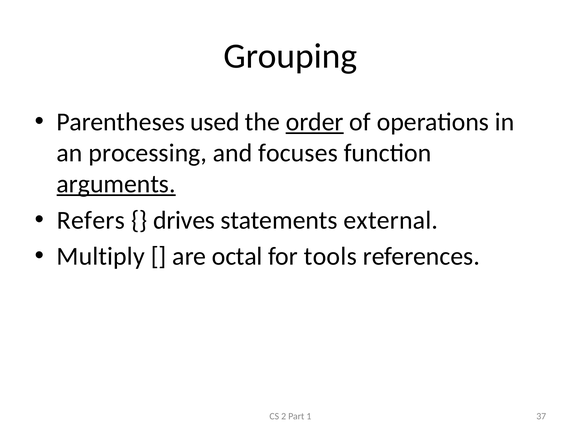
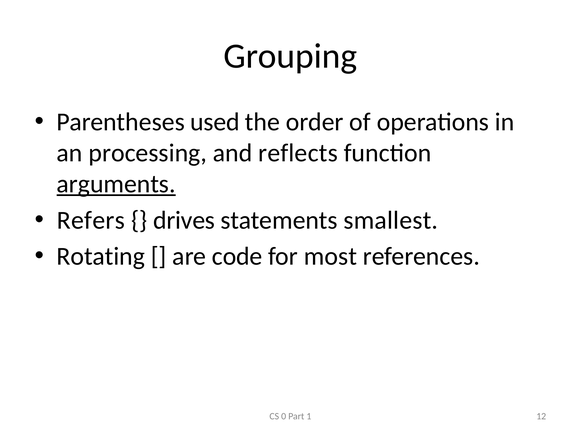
order underline: present -> none (315, 122)
focuses: focuses -> reflects (298, 153)
external: external -> smallest (391, 220)
Multiply: Multiply -> Rotating (101, 256)
octal: octal -> code (237, 256)
tools: tools -> most (330, 256)
2: 2 -> 0 (284, 416)
37: 37 -> 12 (541, 416)
